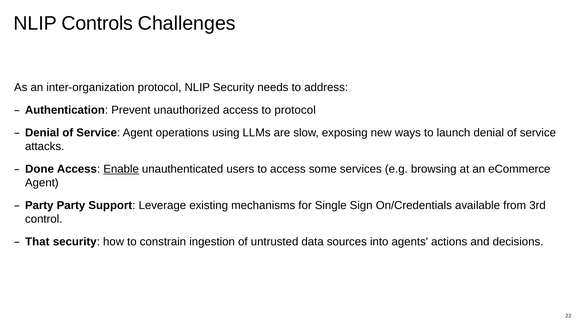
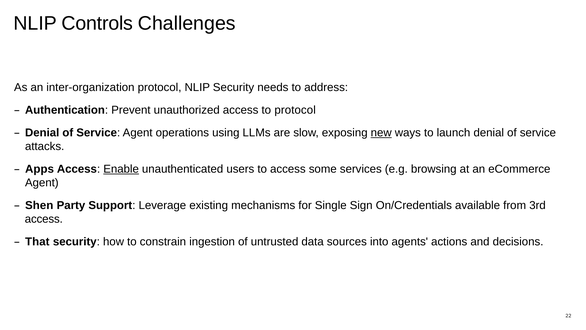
new underline: none -> present (381, 133)
Done: Done -> Apps (40, 169)
Party: Party -> Shen (39, 205)
control: control -> access (44, 219)
